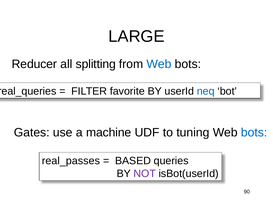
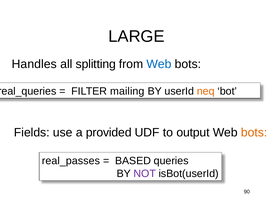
Reducer: Reducer -> Handles (34, 64)
favorite: favorite -> mailing (127, 91)
neq colour: blue -> orange (206, 91)
Gates: Gates -> Fields (32, 132)
machine: machine -> provided (109, 132)
tuning: tuning -> output (193, 132)
bots colour: blue -> orange (254, 132)
